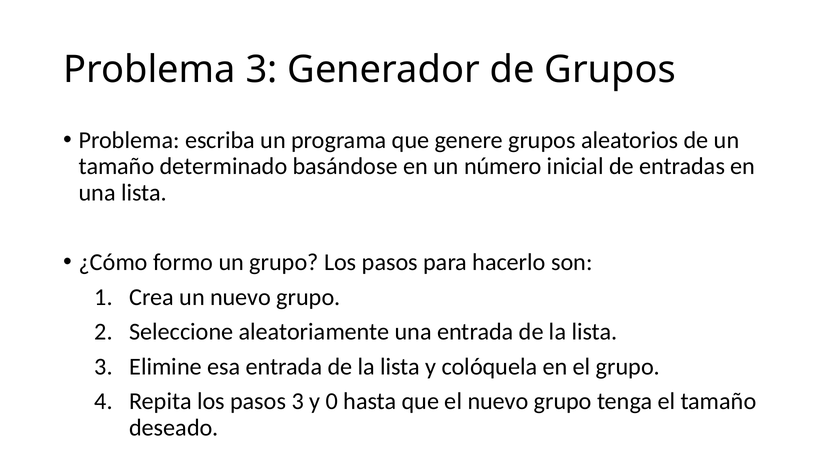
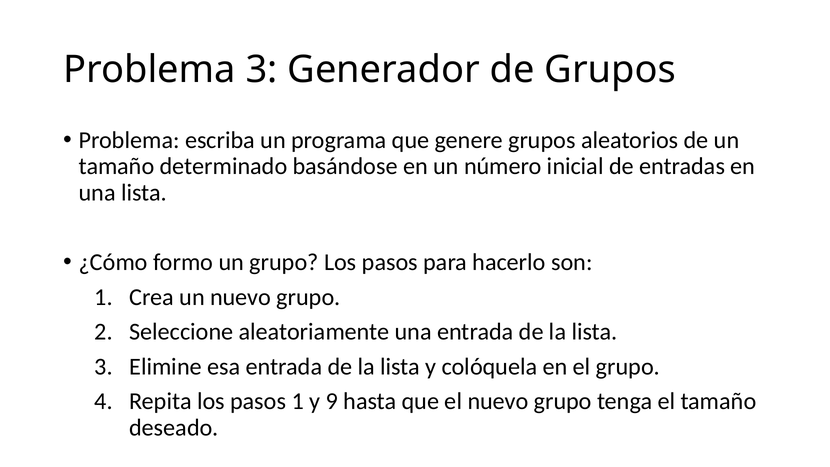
pasos 3: 3 -> 1 (298, 401)
0: 0 -> 9 (332, 401)
